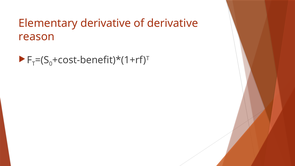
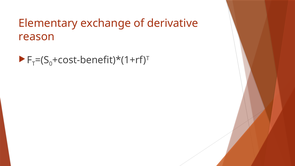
Elementary derivative: derivative -> exchange (106, 23)
